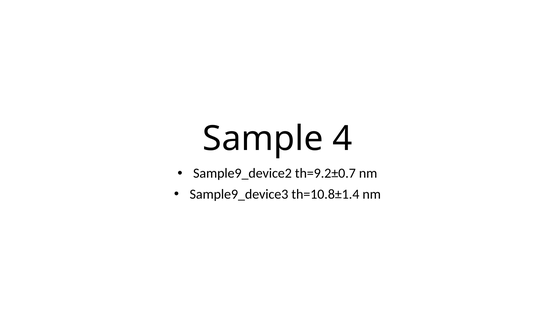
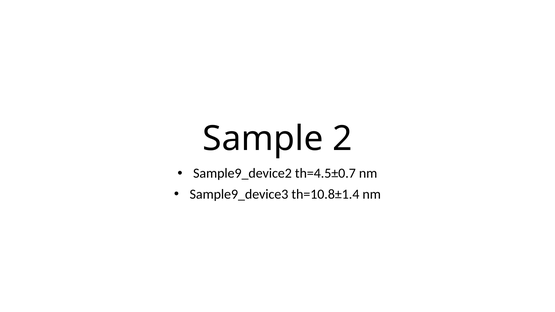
4: 4 -> 2 (342, 139)
th=9.2±0.7: th=9.2±0.7 -> th=4.5±0.7 (325, 173)
